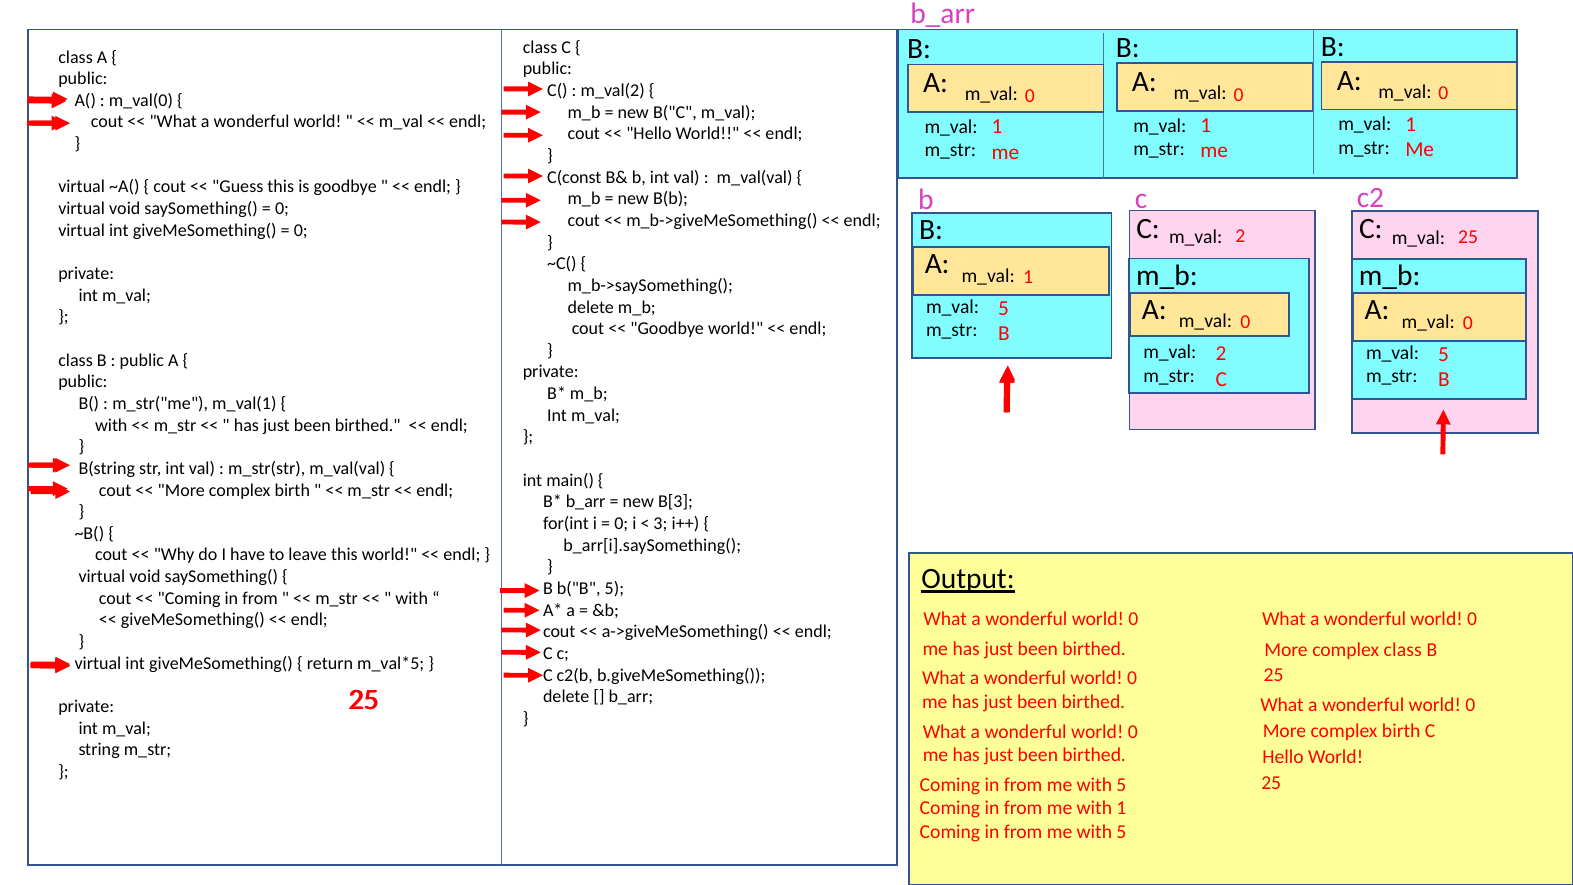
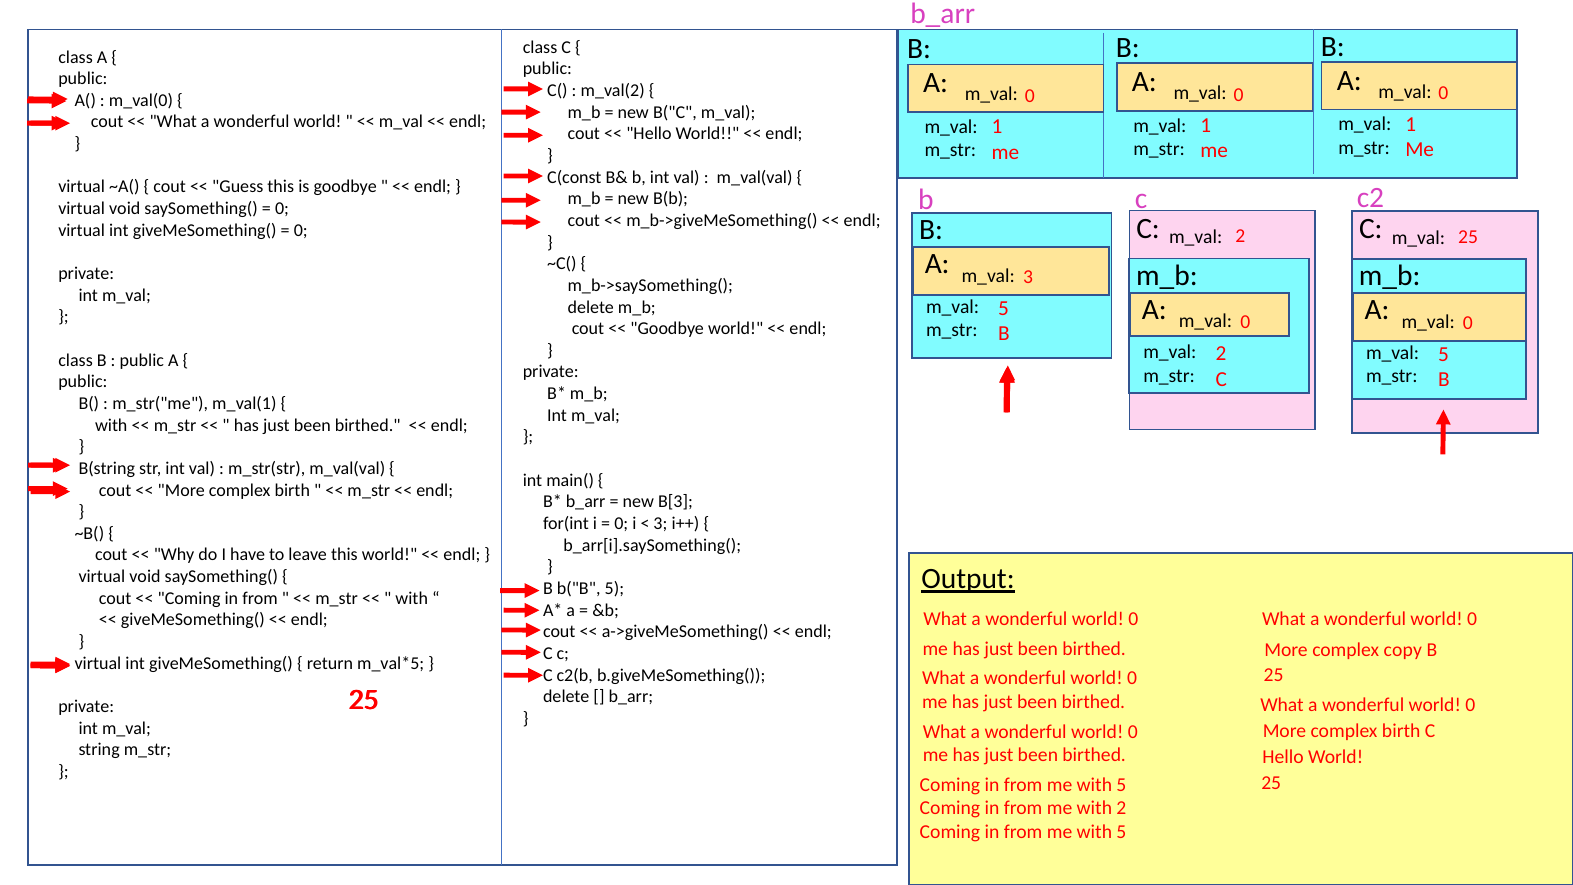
m_val 1: 1 -> 3 (1028, 277)
complex class: class -> copy (1403, 649)
with 1: 1 -> 2 (1121, 808)
